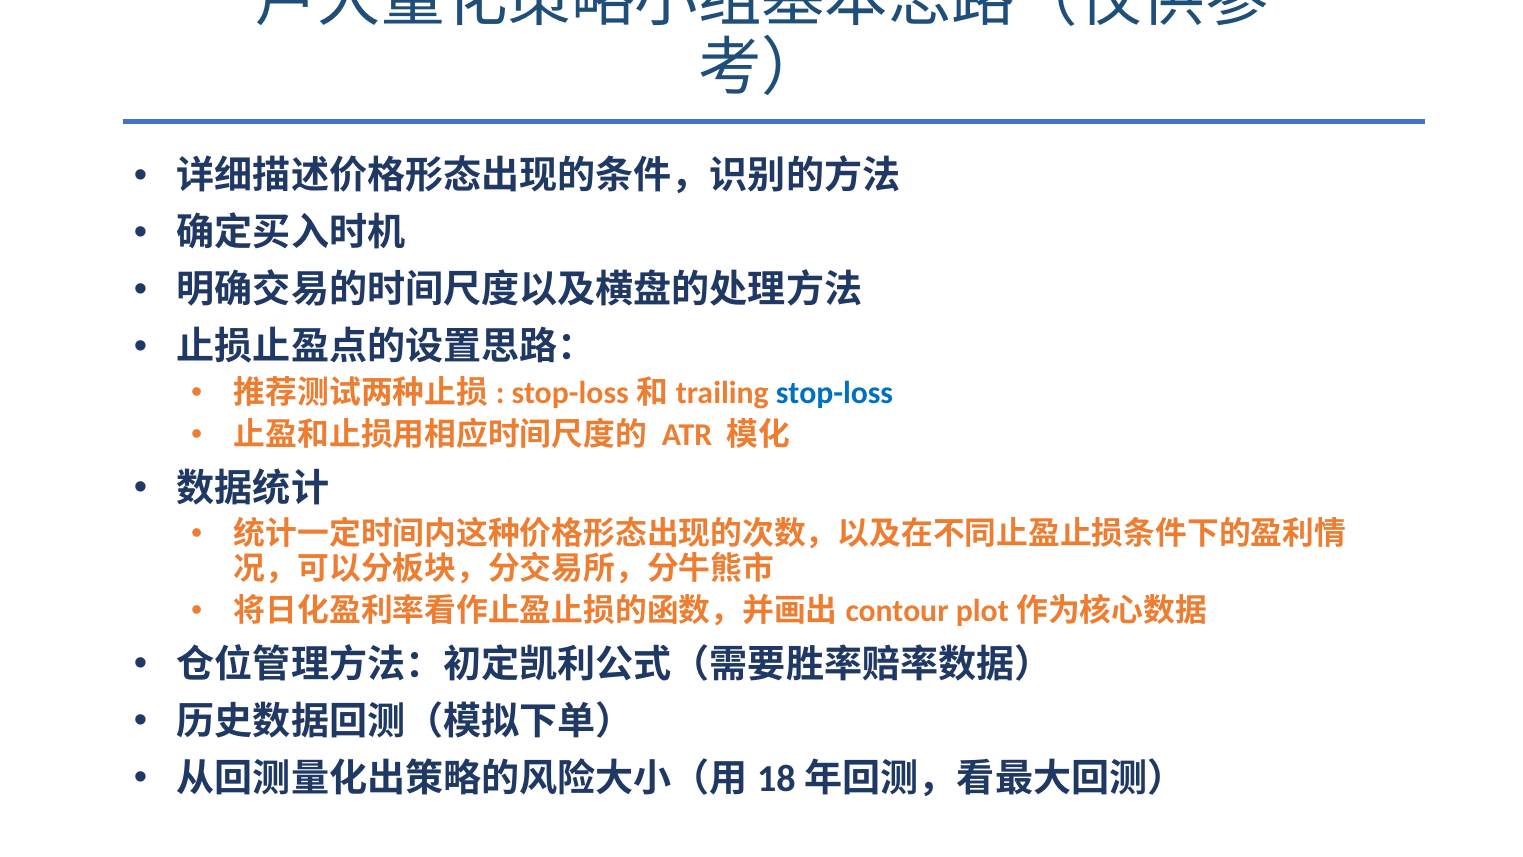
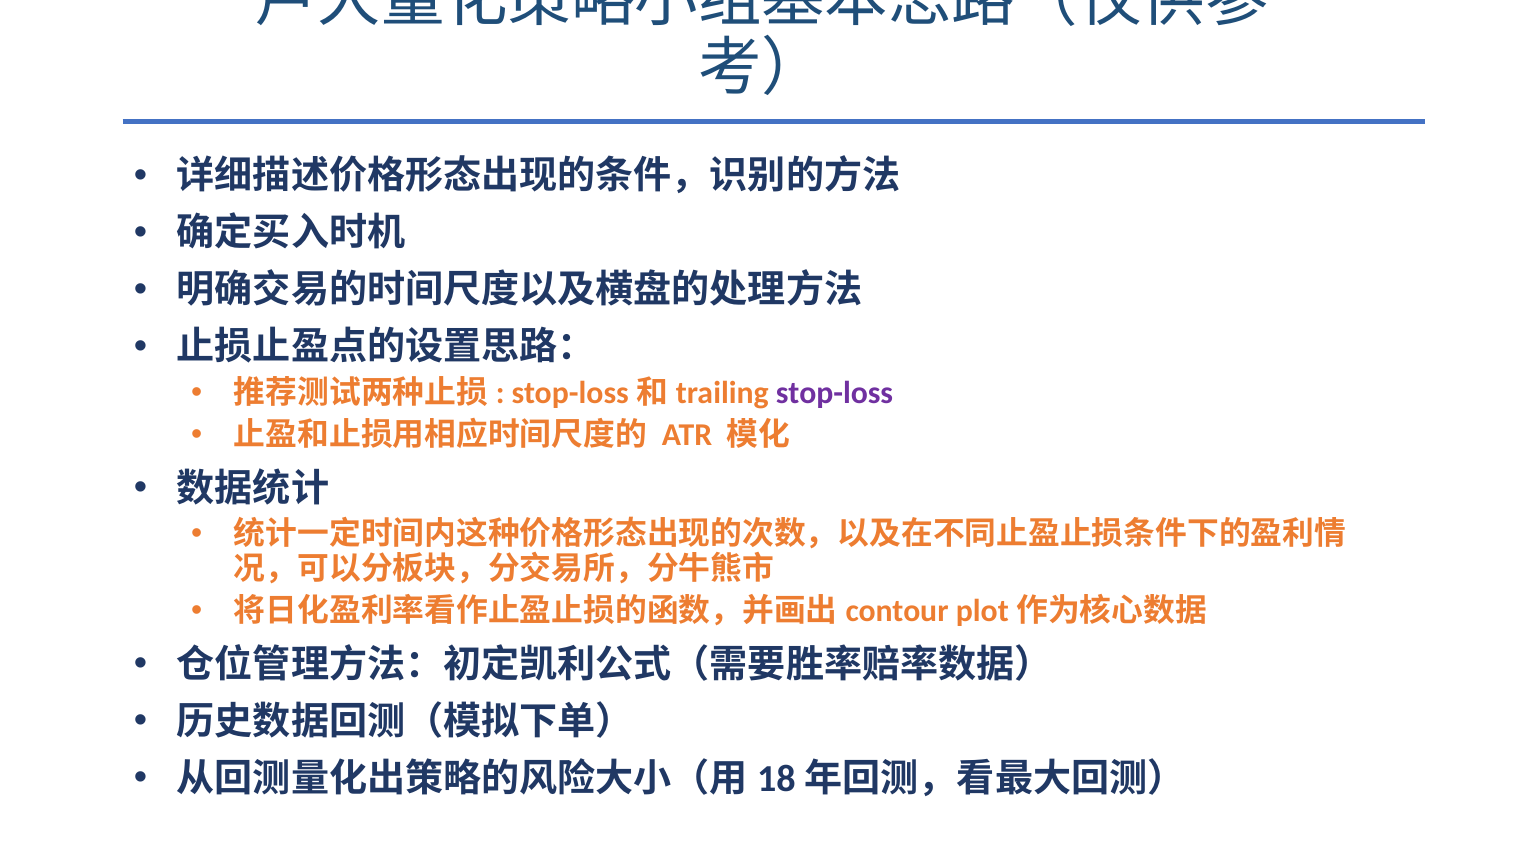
stop-loss colour: blue -> purple (834, 393)
